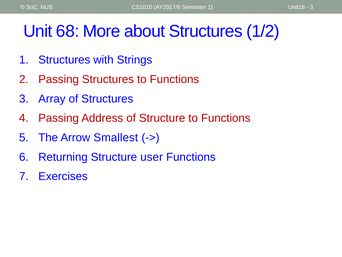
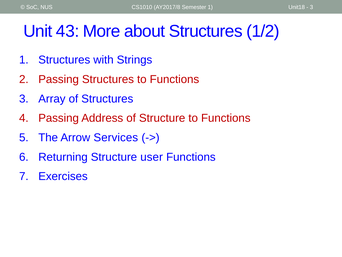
68: 68 -> 43 (68, 31)
Smallest: Smallest -> Services (116, 137)
